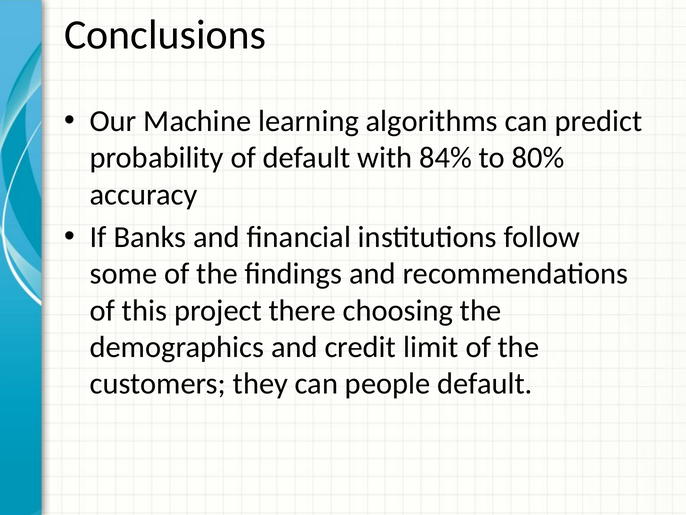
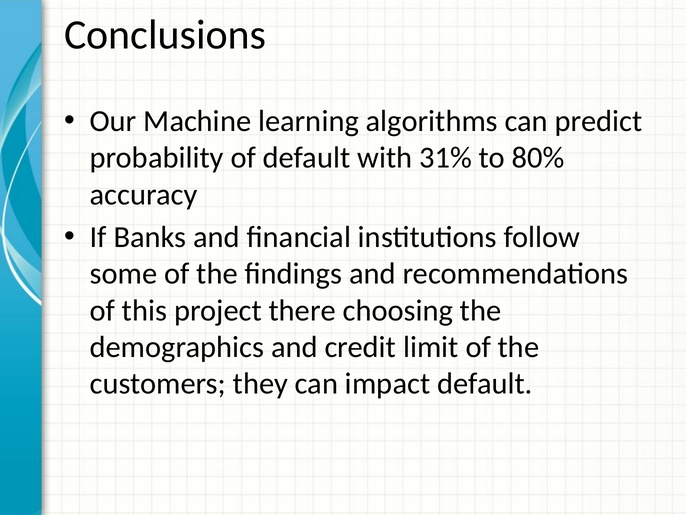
84%: 84% -> 31% (445, 158)
people: people -> impact (388, 384)
